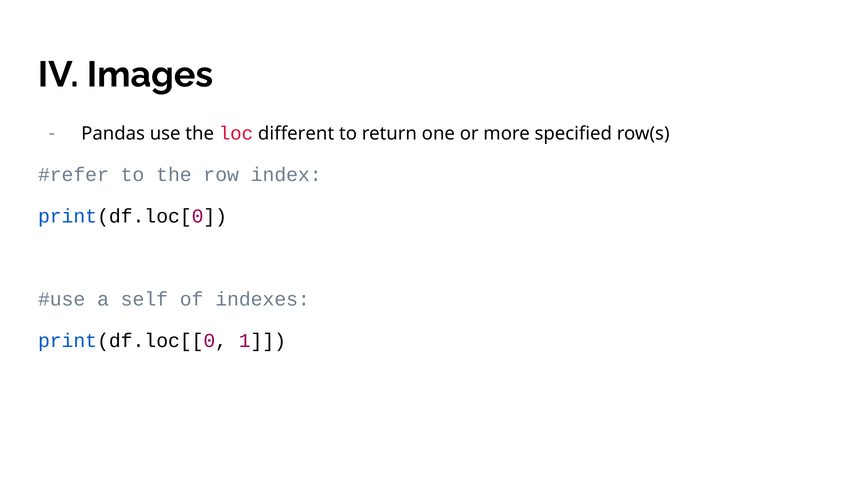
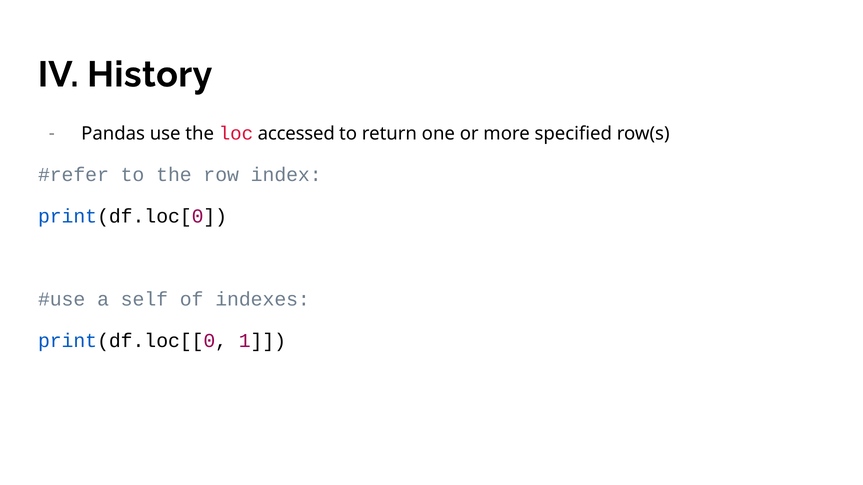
Images: Images -> History (150, 75)
different: different -> accessed (296, 134)
